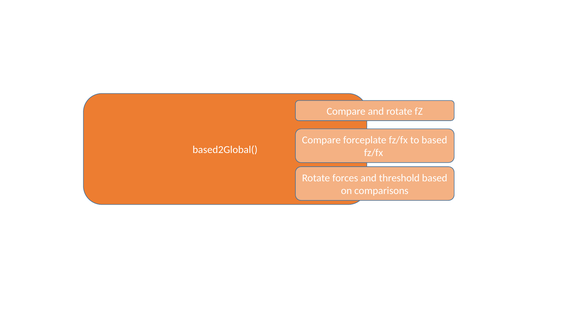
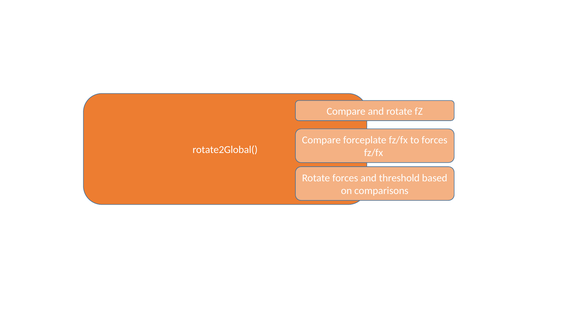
to based: based -> forces (434, 140)
based2Global(: based2Global( -> rotate2Global( (225, 150)
